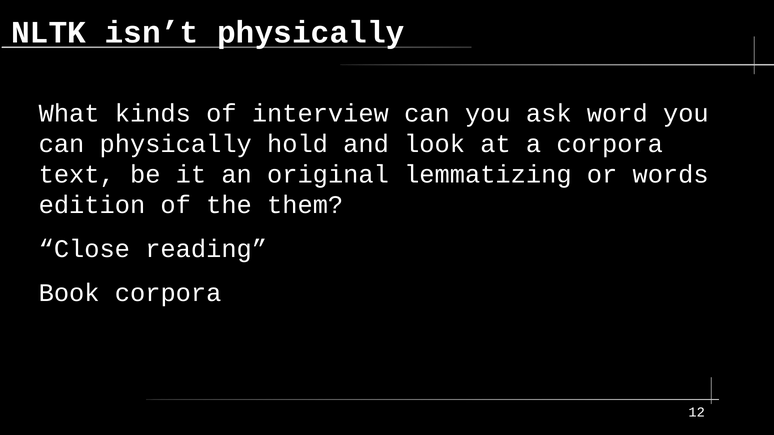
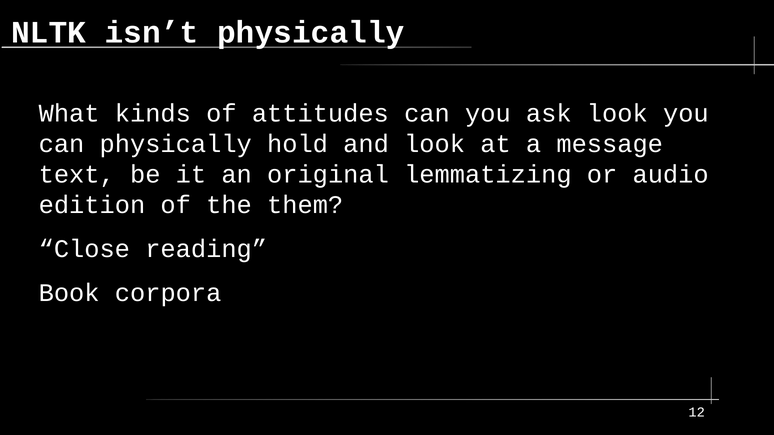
interview: interview -> attitudes (320, 114)
ask word: word -> look (617, 114)
a corpora: corpora -> message (610, 144)
words: words -> audio (671, 175)
